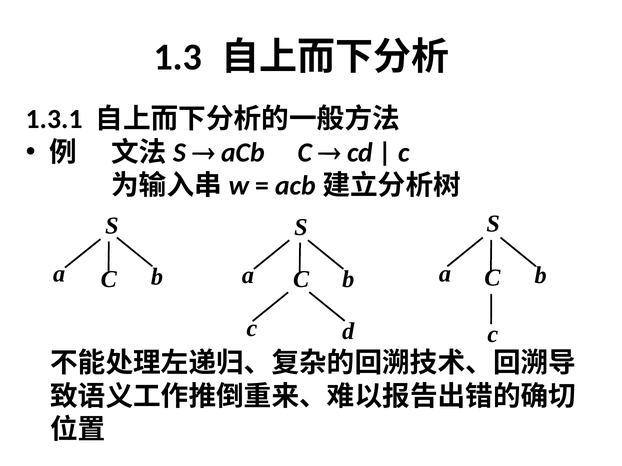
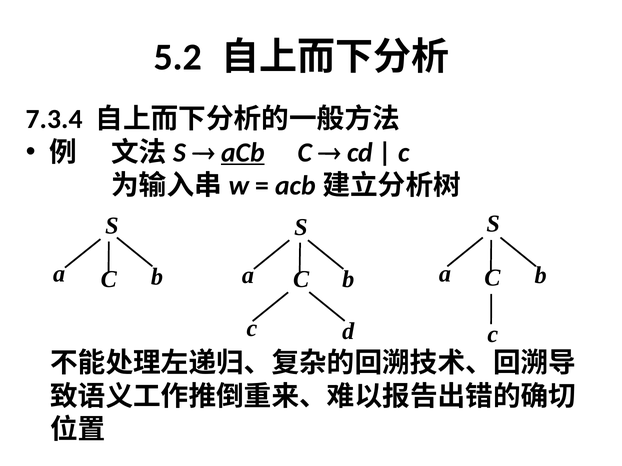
1.3: 1.3 -> 5.2 (178, 57)
1.3.1: 1.3.1 -> 7.3.4 (54, 119)
aCb underline: none -> present (243, 153)
